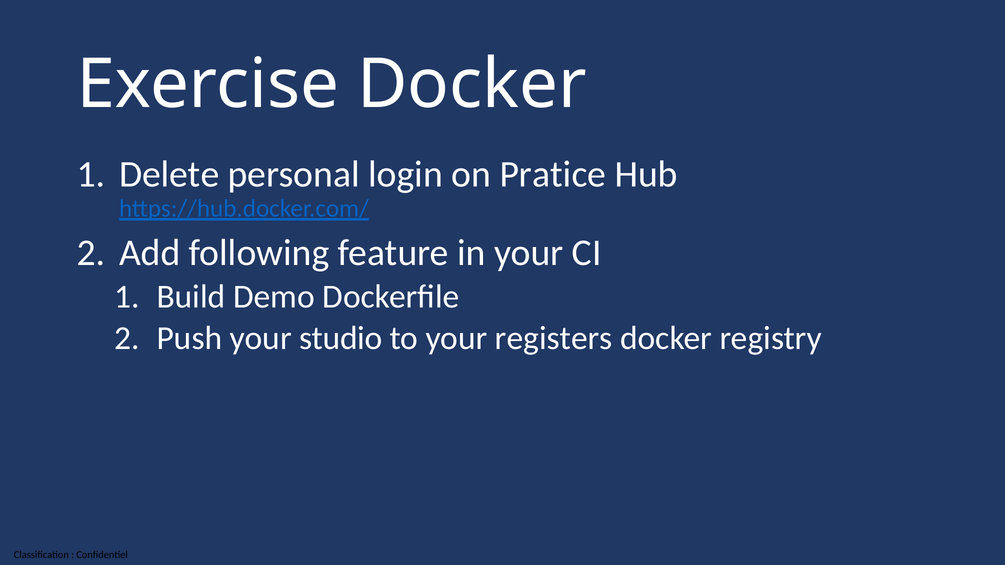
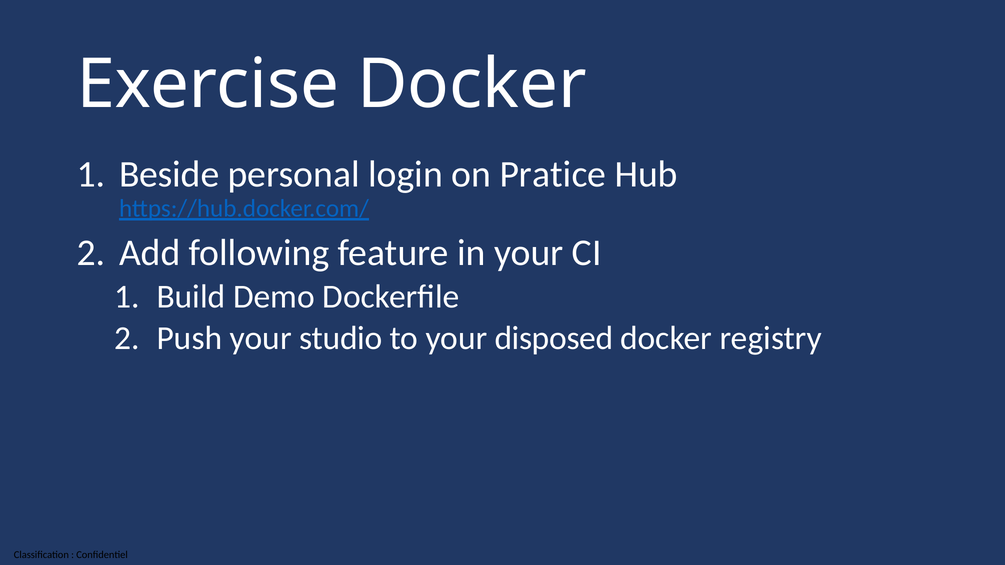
Delete: Delete -> Beside (169, 174)
registers: registers -> disposed (554, 338)
